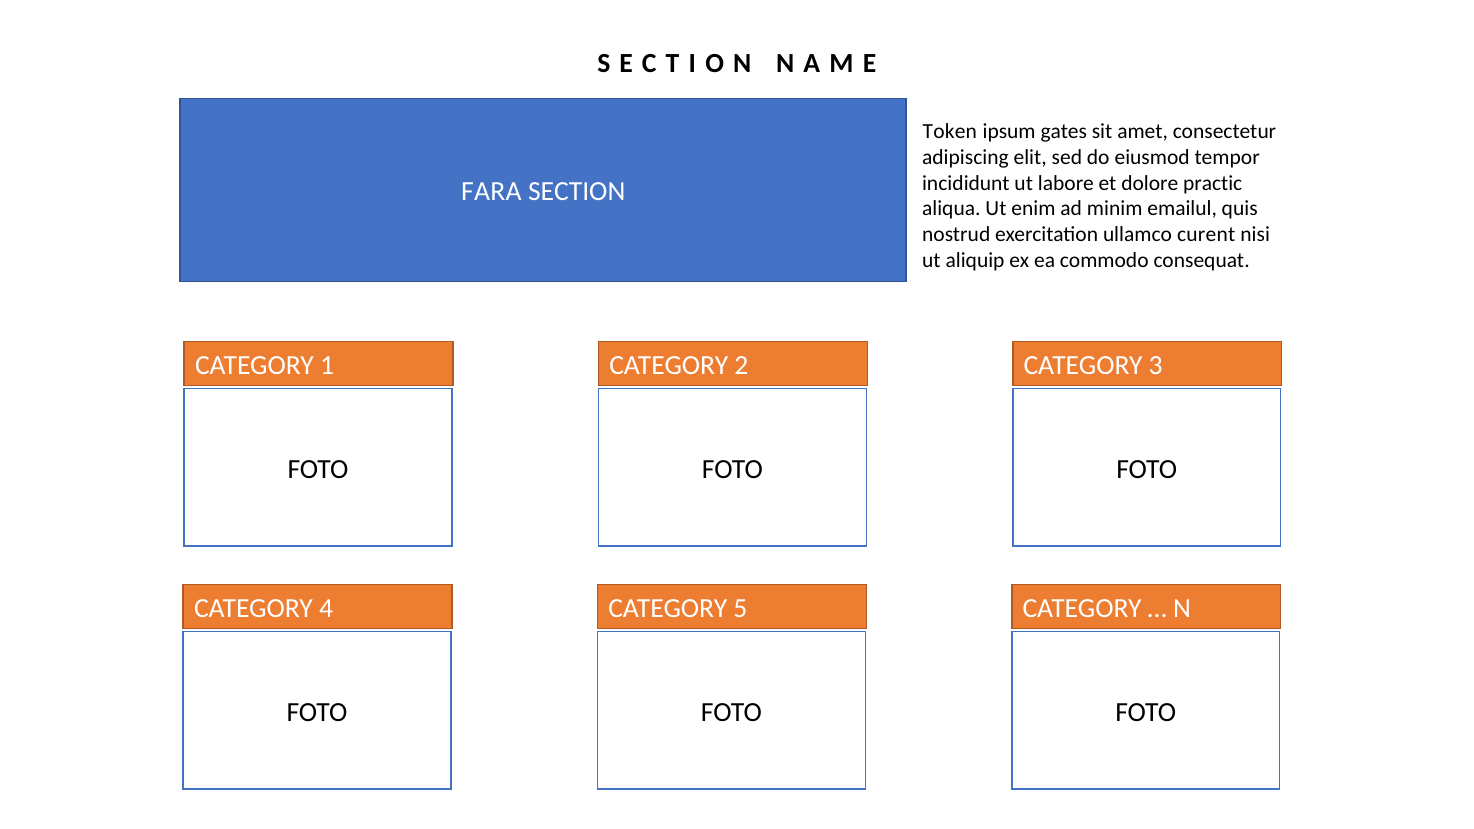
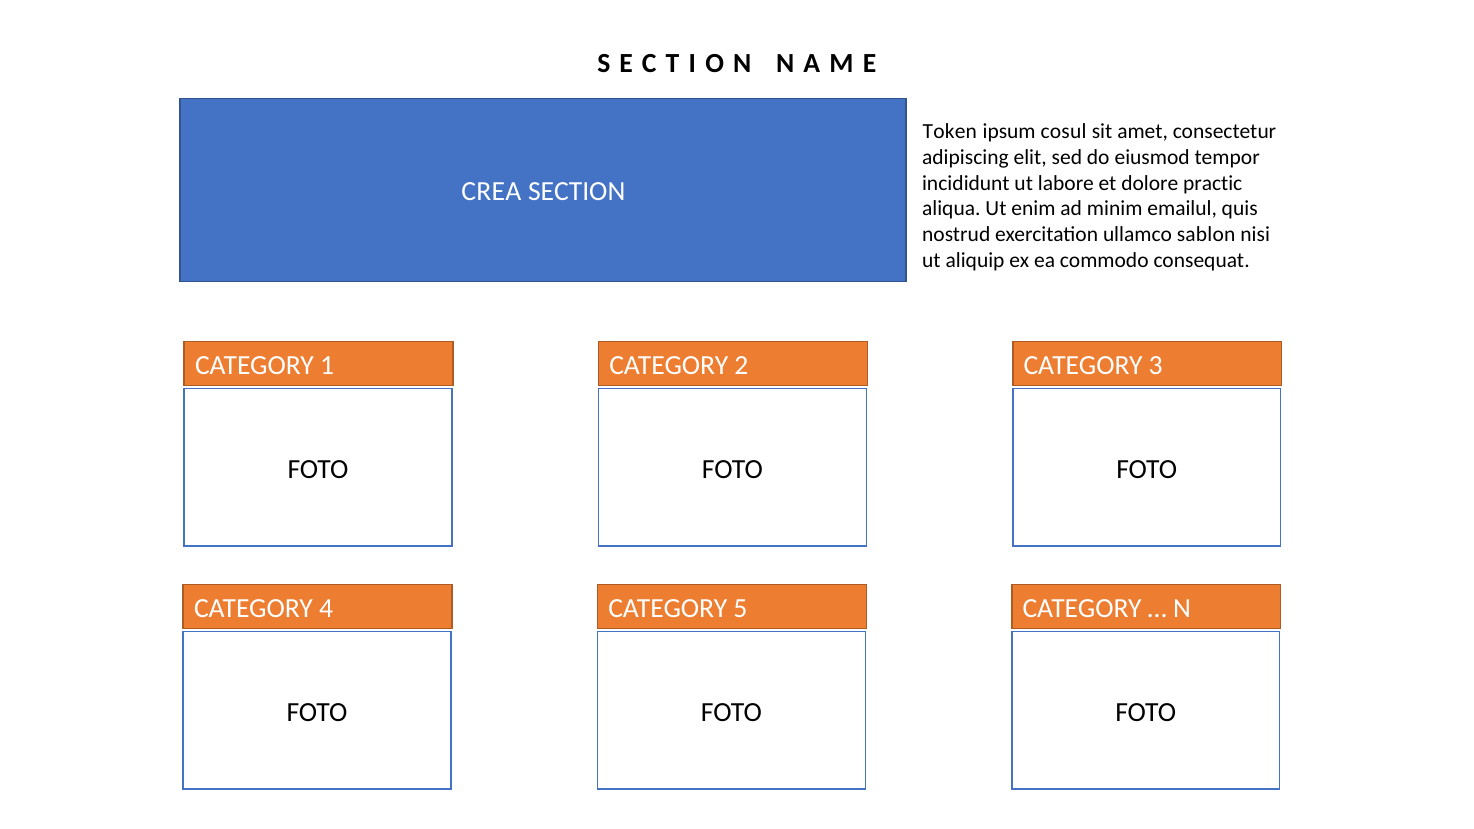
gates: gates -> cosul (1064, 131)
FARA: FARA -> CREA (491, 192)
curent: curent -> sablon (1206, 235)
